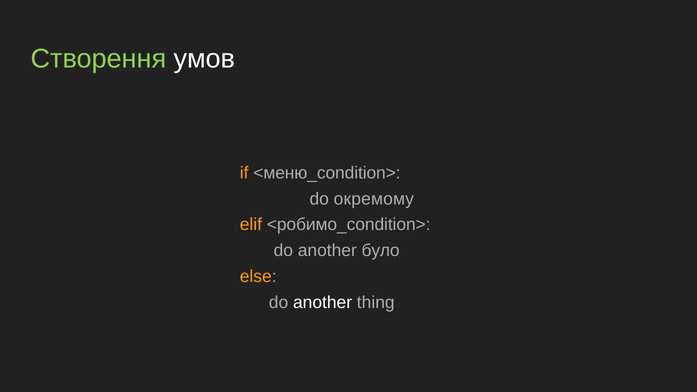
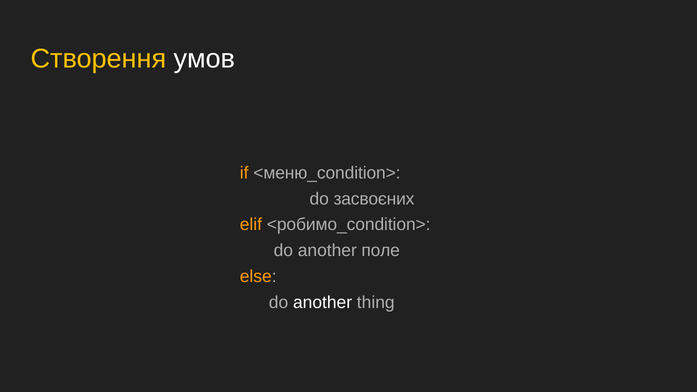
Створення colour: light green -> yellow (99, 59)
окремому: окремому -> засвоєних (374, 199)
було: було -> поле (381, 251)
